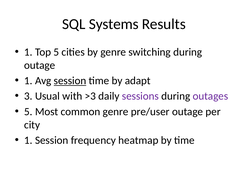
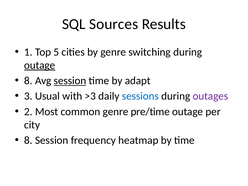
Systems: Systems -> Sources (114, 24)
outage underline: none -> present (40, 65)
1: 1 -> 8 (28, 81)
sessions colour: purple -> blue (140, 96)
5: 5 -> 2 (28, 112)
pre/user: pre/user -> pre/time (150, 112)
1: 1 -> 8 (28, 140)
